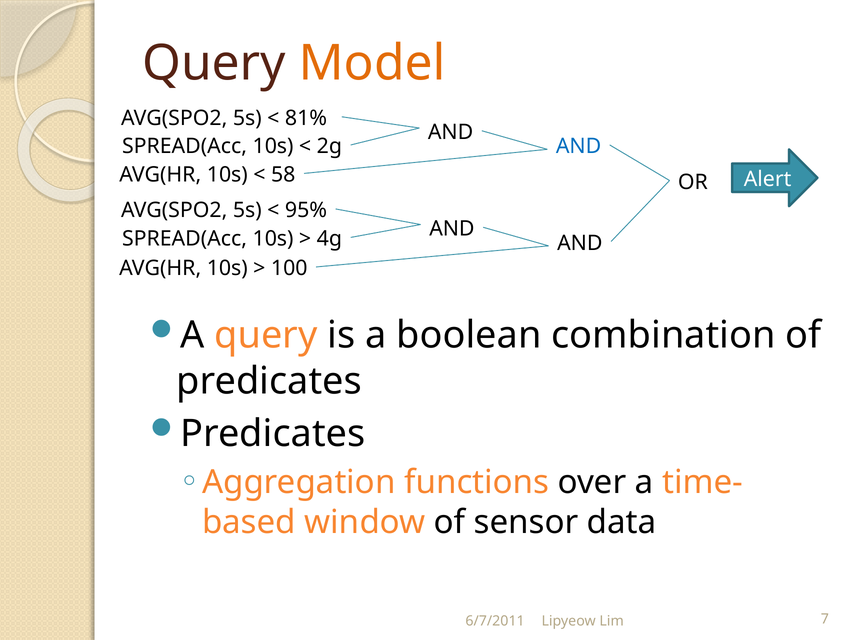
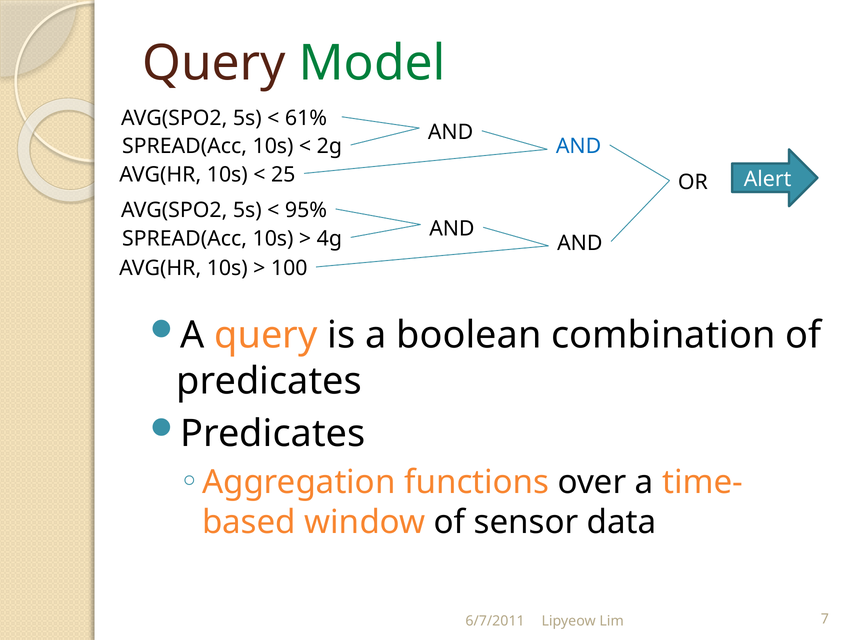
Model colour: orange -> green (372, 63)
81%: 81% -> 61% (306, 118)
58: 58 -> 25 (283, 175)
